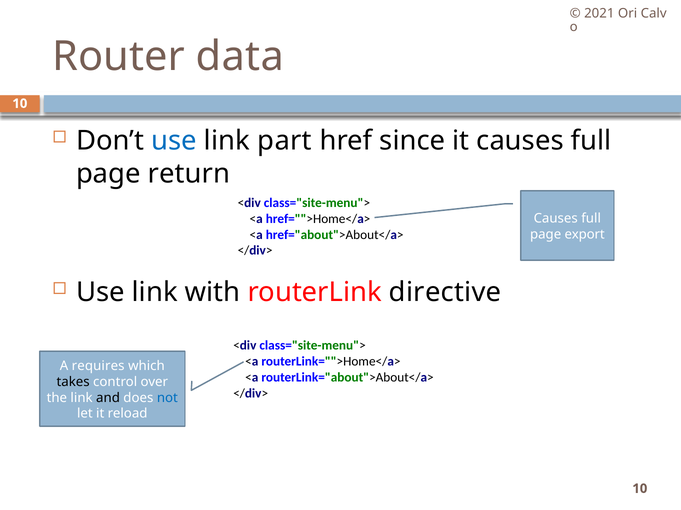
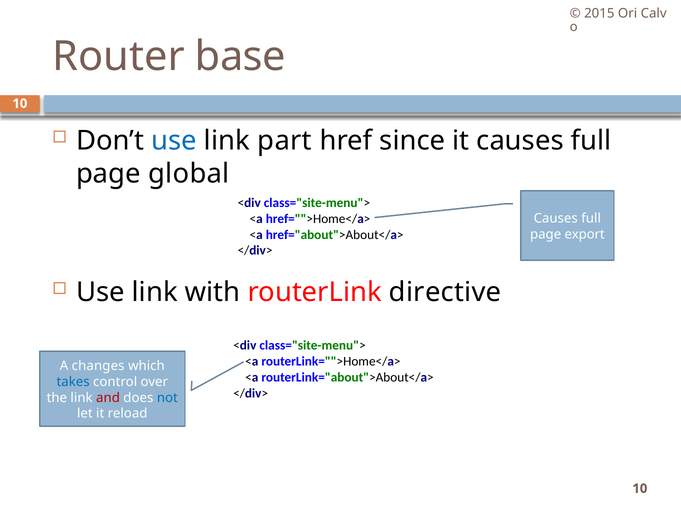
2021: 2021 -> 2015 (599, 13)
data: data -> base (240, 57)
return: return -> global (189, 174)
requires: requires -> changes (98, 366)
takes colour: black -> blue (73, 382)
and colour: black -> red (108, 398)
